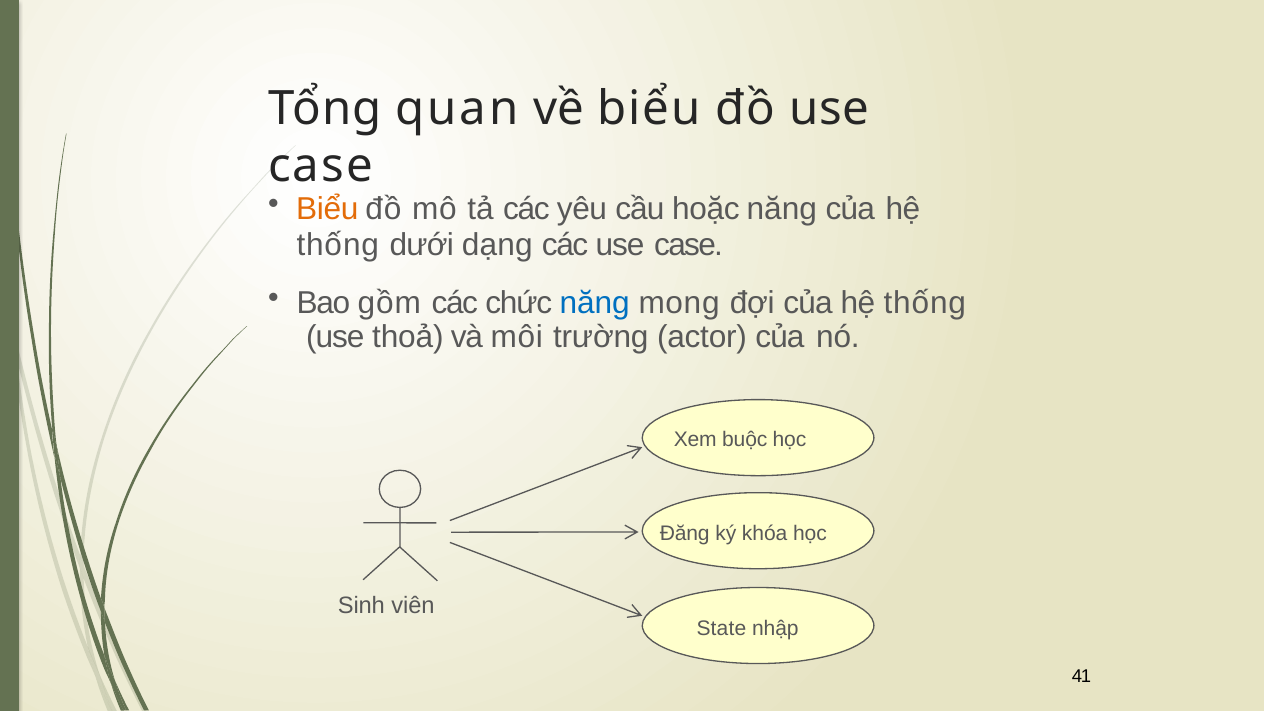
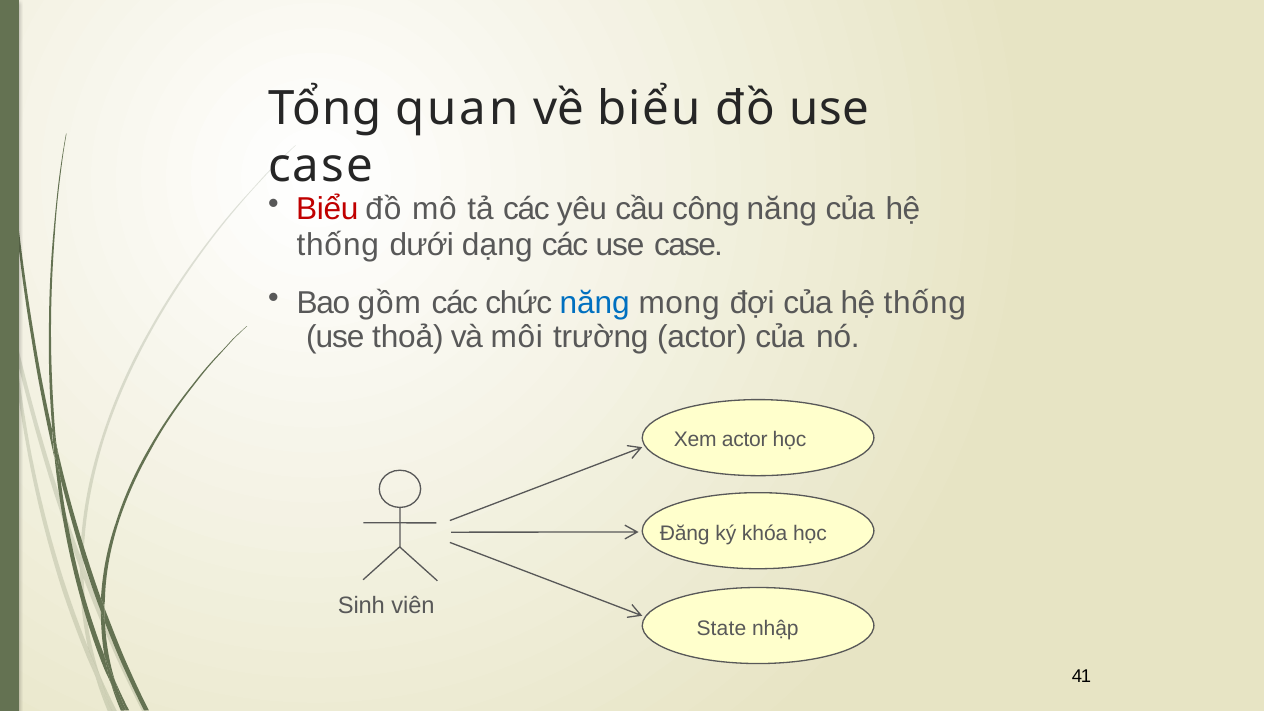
Biểu colour: orange -> red (327, 209)
hoặc: hoặc -> công (706, 209)
Xem buộc: buộc -> actor (745, 440)
